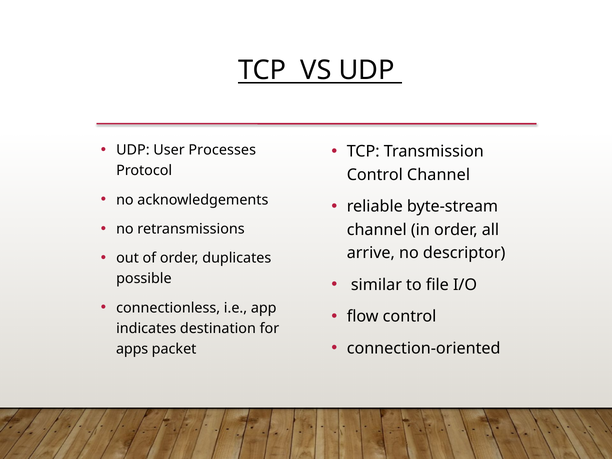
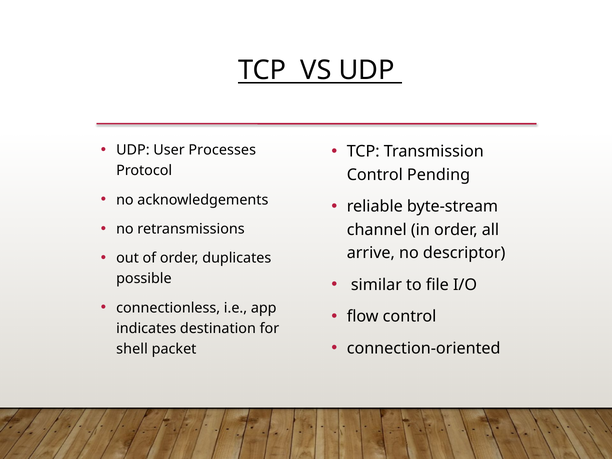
Control Channel: Channel -> Pending (439, 175)
apps: apps -> shell (132, 349)
